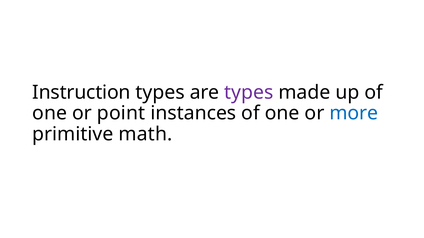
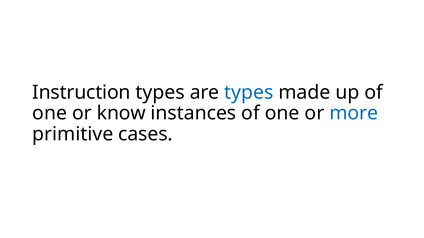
types colour: purple -> blue (249, 92)
point: point -> know (121, 113)
math: math -> cases (146, 134)
